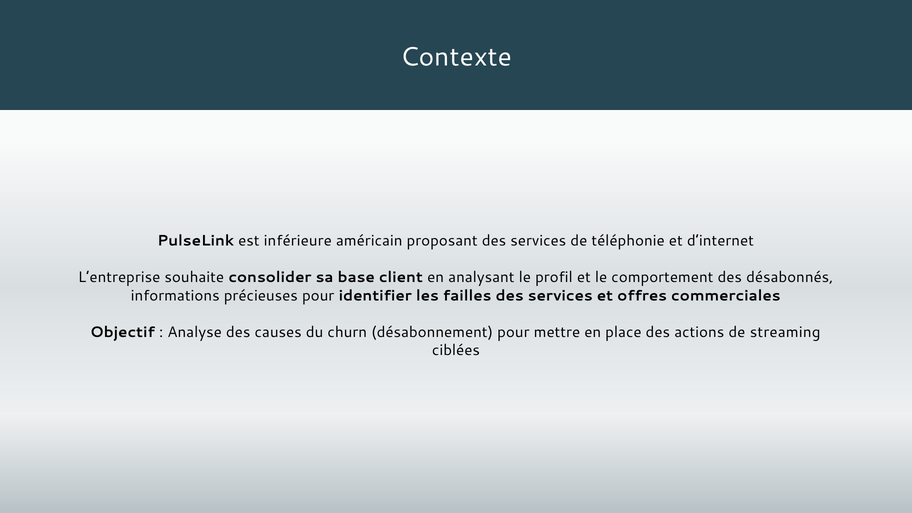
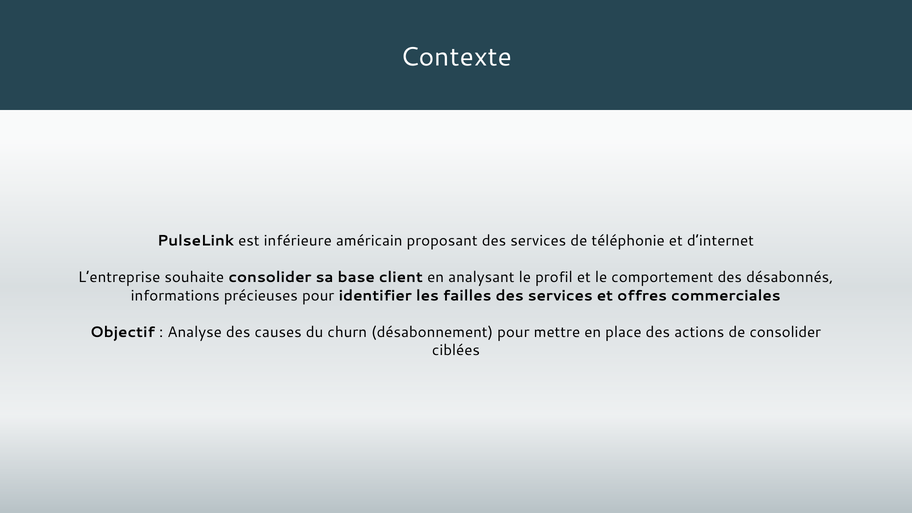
de streaming: streaming -> consolider (785, 332)
